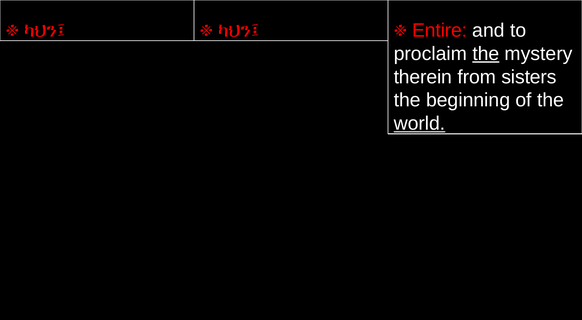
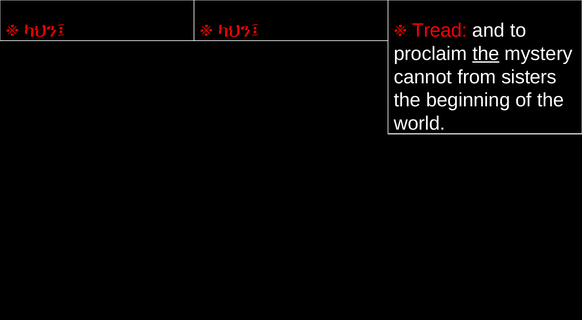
Entire: Entire -> Tread (440, 30)
therein: therein -> cannot (423, 77)
world underline: present -> none (420, 124)
